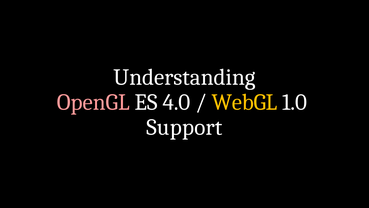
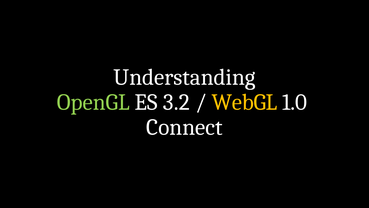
OpenGL colour: pink -> light green (93, 102)
4.0: 4.0 -> 3.2 (176, 102)
Support: Support -> Connect (184, 127)
